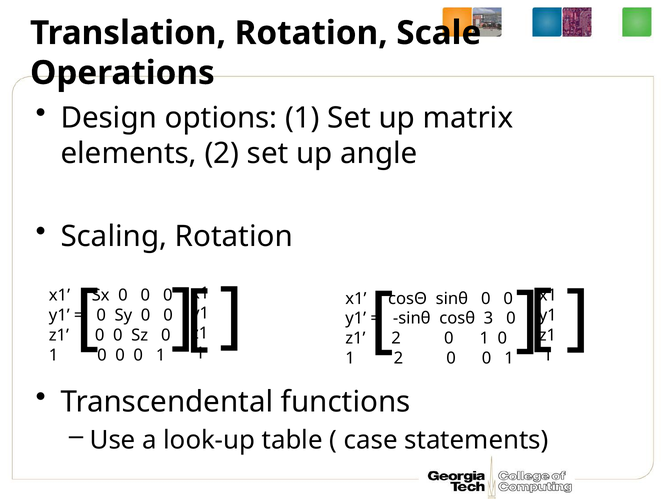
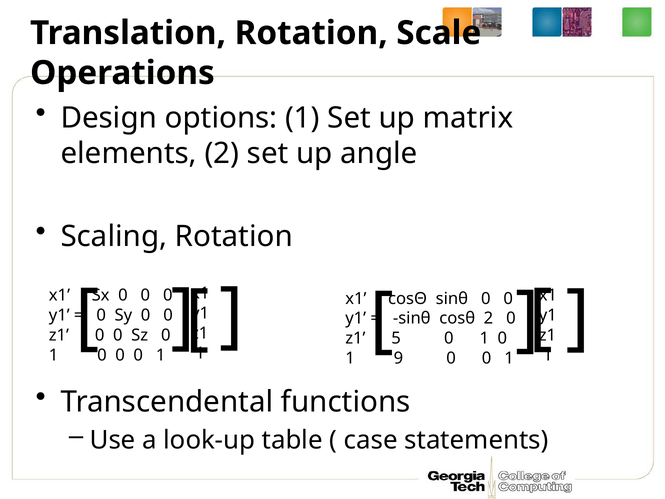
cosθ 3: 3 -> 2 (488, 318)
z1 2: 2 -> 5 (396, 338)
1 2: 2 -> 9 (398, 358)
